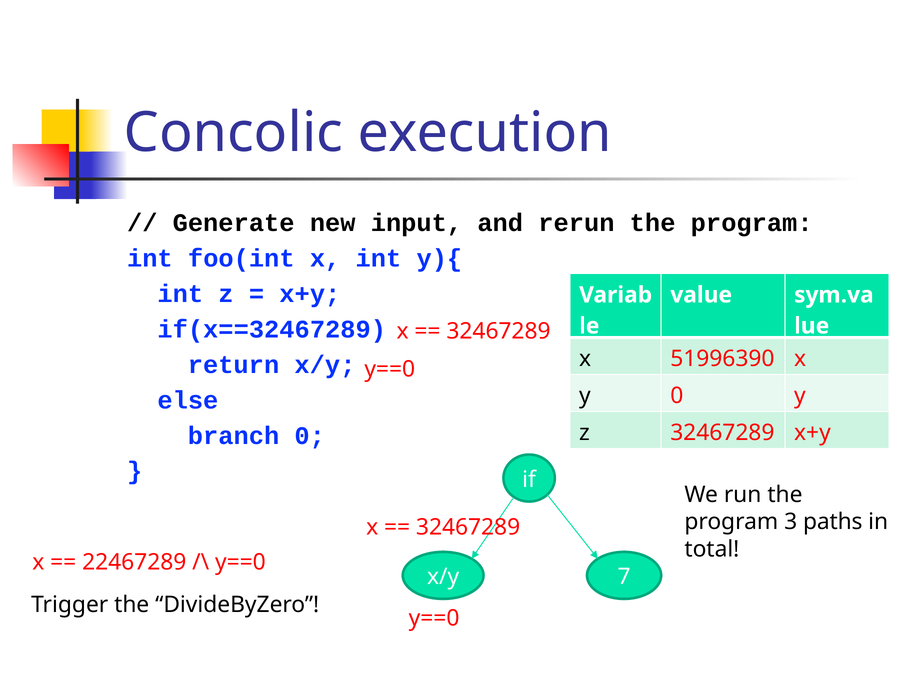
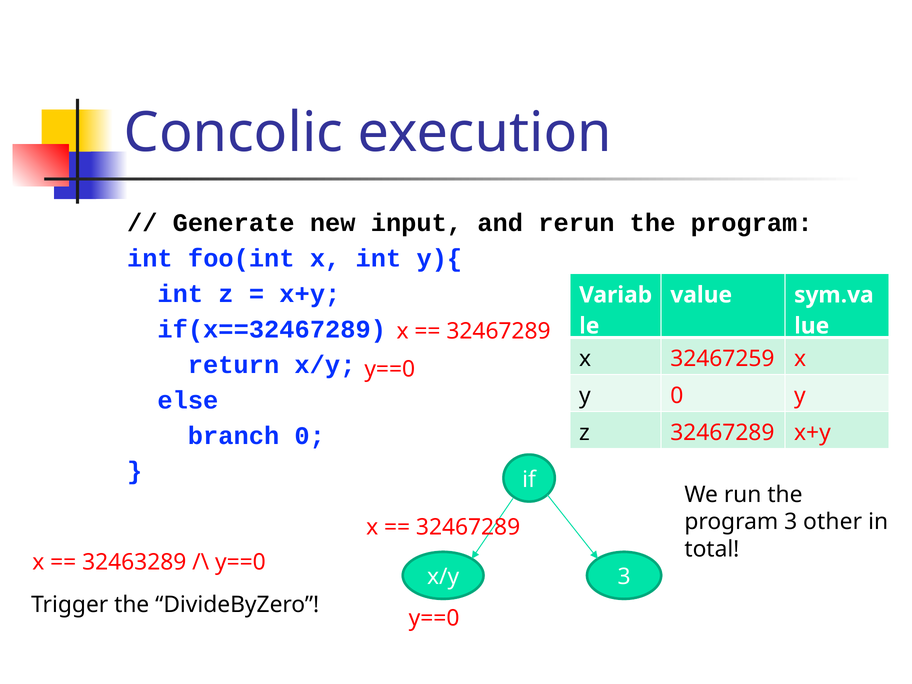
51996390: 51996390 -> 32467259 (722, 359)
paths: paths -> other (833, 522)
22467289: 22467289 -> 32463289 (134, 562)
x/y 7: 7 -> 3 (624, 577)
